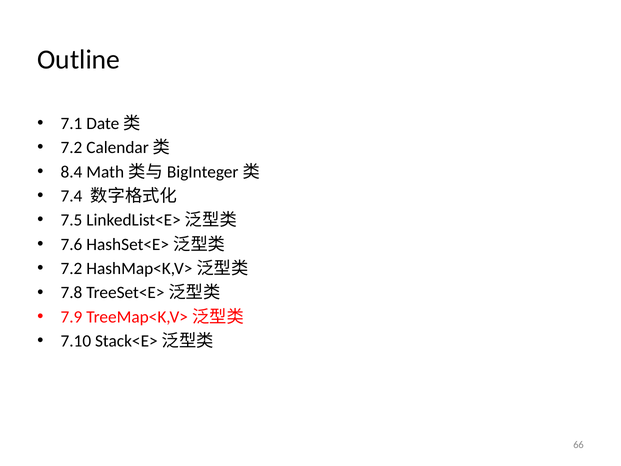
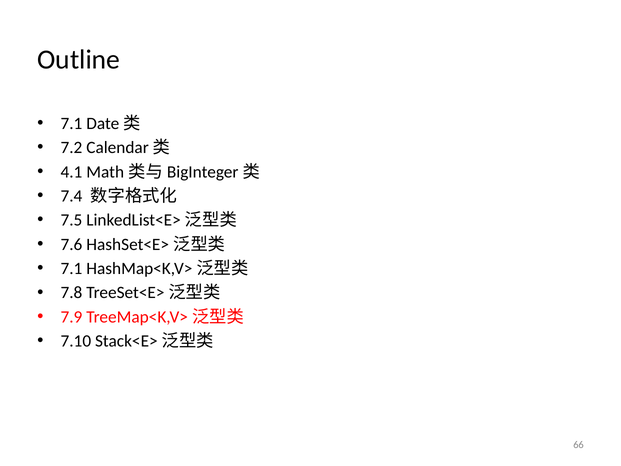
8.4: 8.4 -> 4.1 (71, 172)
7.2: 7.2 -> 7.1 (71, 268)
